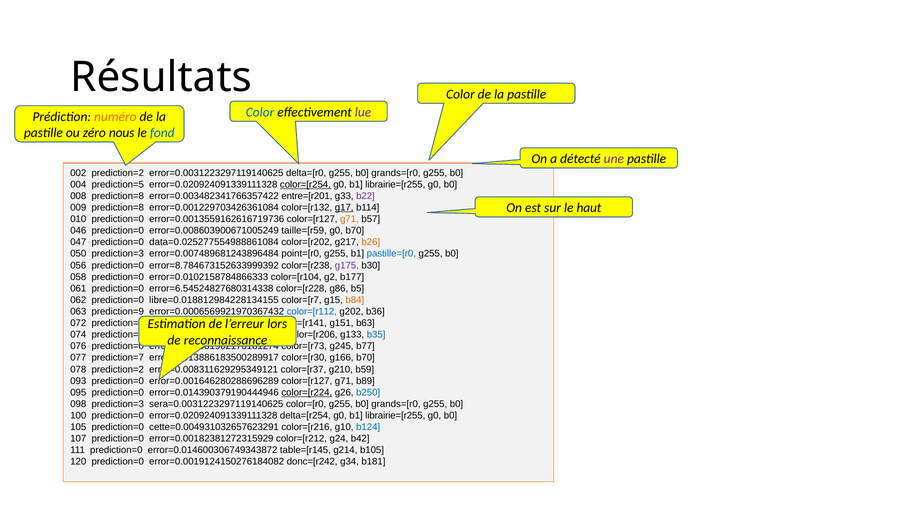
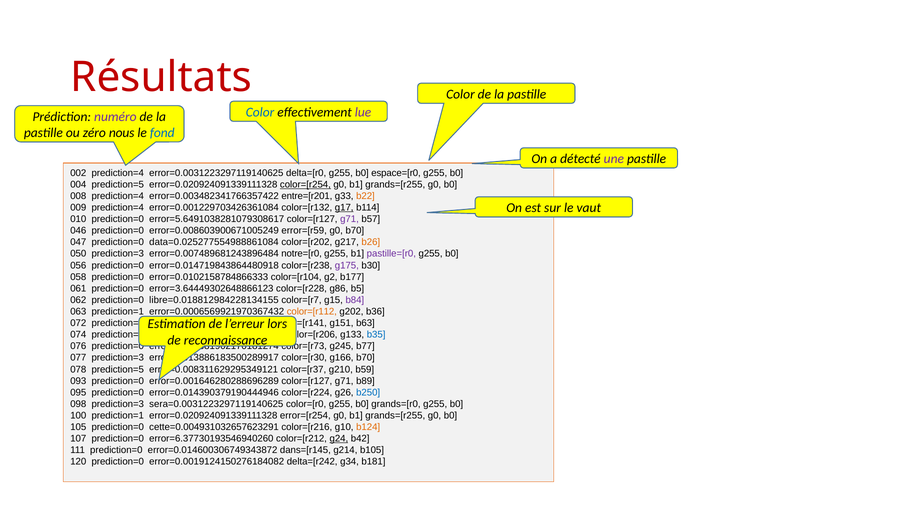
Résultats colour: black -> red (161, 77)
numéro colour: orange -> purple (115, 117)
002 prediction=2: prediction=2 -> prediction=4 (118, 173)
grands=[r0: grands=[r0 -> espace=[r0 (396, 173)
librairie=[r255: librairie=[r255 -> grands=[r255 (395, 184)
008 prediction=8: prediction=8 -> prediction=4 (118, 196)
b22 colour: purple -> orange (365, 196)
haut: haut -> vaut (589, 208)
009 prediction=8: prediction=8 -> prediction=4 (118, 207)
error=0.0013559162616719736: error=0.0013559162616719736 -> error=5.6491038281079308617 (217, 219)
g71 colour: orange -> purple (349, 219)
taille=[r59: taille=[r59 -> error=[r59 (304, 231)
point=[r0: point=[r0 -> notre=[r0 (302, 254)
pastille=[r0 colour: blue -> purple (391, 254)
error=8.784673152633999392: error=8.784673152633999392 -> error=0.014719843864480918 (214, 265)
error=6.54524827680314338: error=6.54524827680314338 -> error=3.64449302648866123 (211, 288)
b84 colour: orange -> purple (355, 300)
063 prediction=9: prediction=9 -> prediction=1 (118, 311)
color=[r112 colour: blue -> orange (312, 311)
077 prediction=7: prediction=7 -> prediction=3 (118, 358)
078 prediction=2: prediction=2 -> prediction=5 (118, 369)
color=[r224 underline: present -> none (307, 392)
100 prediction=0: prediction=0 -> prediction=1 (118, 415)
delta=[r254: delta=[r254 -> error=[r254 (305, 415)
librairie=[r255: librairie=[r255 -> grands=[r255 (395, 415)
b124 colour: blue -> orange (368, 427)
error=0.00182381272315929: error=0.00182381272315929 -> error=6.37730193546940260 (211, 438)
g24 underline: none -> present (339, 438)
table=[r145: table=[r145 -> dans=[r145 (305, 450)
donc=[r242: donc=[r242 -> delta=[r242 (312, 461)
